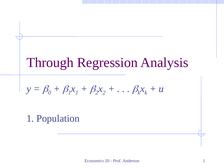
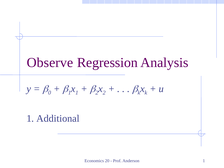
Through: Through -> Observe (50, 63)
Population: Population -> Additional (58, 118)
